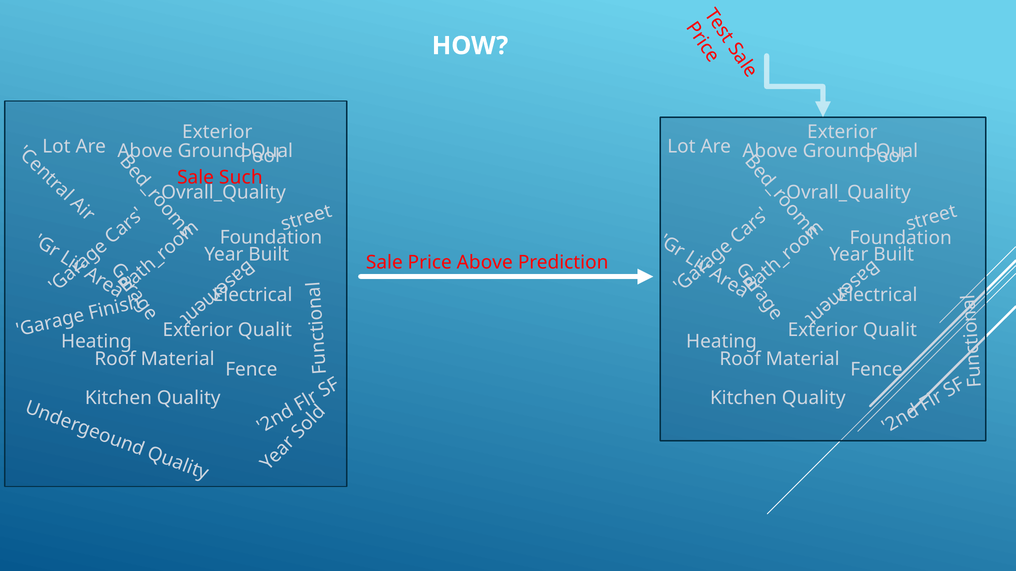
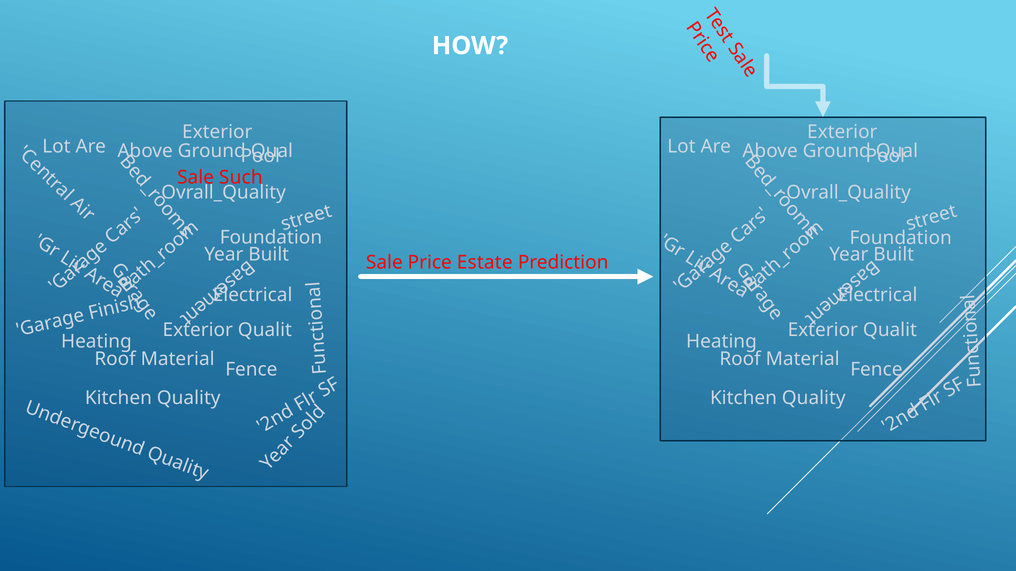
Price Above: Above -> Estate (485, 263)
